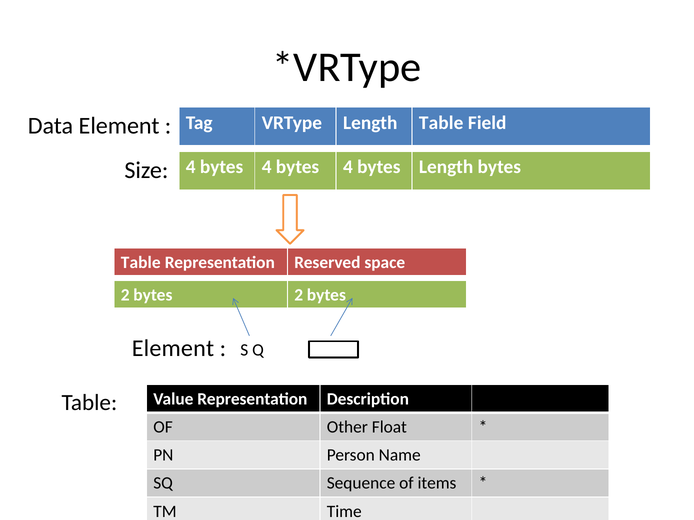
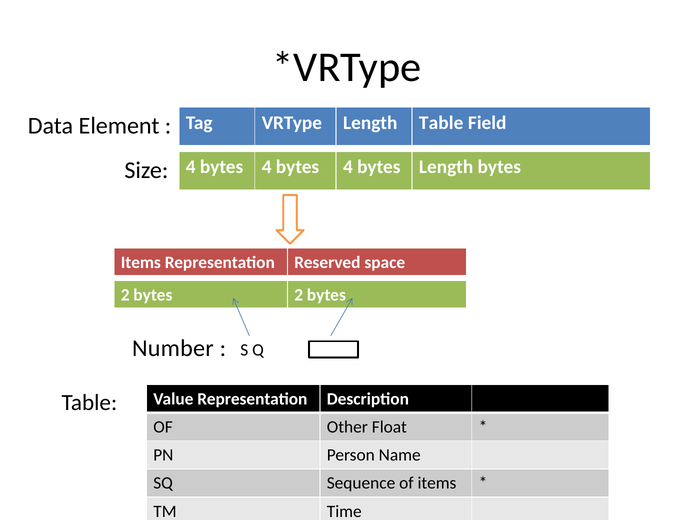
Table: Table -> Items (141, 263)
Element: Element -> Number (173, 349)
